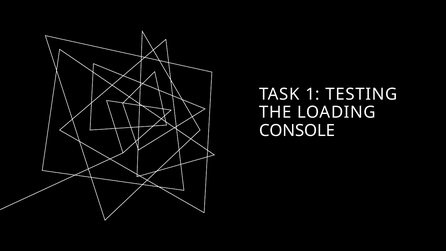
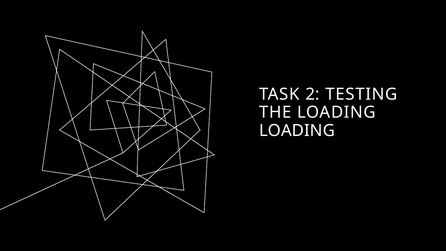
1: 1 -> 2 (312, 94)
CONSOLE: CONSOLE -> LOADING (297, 130)
